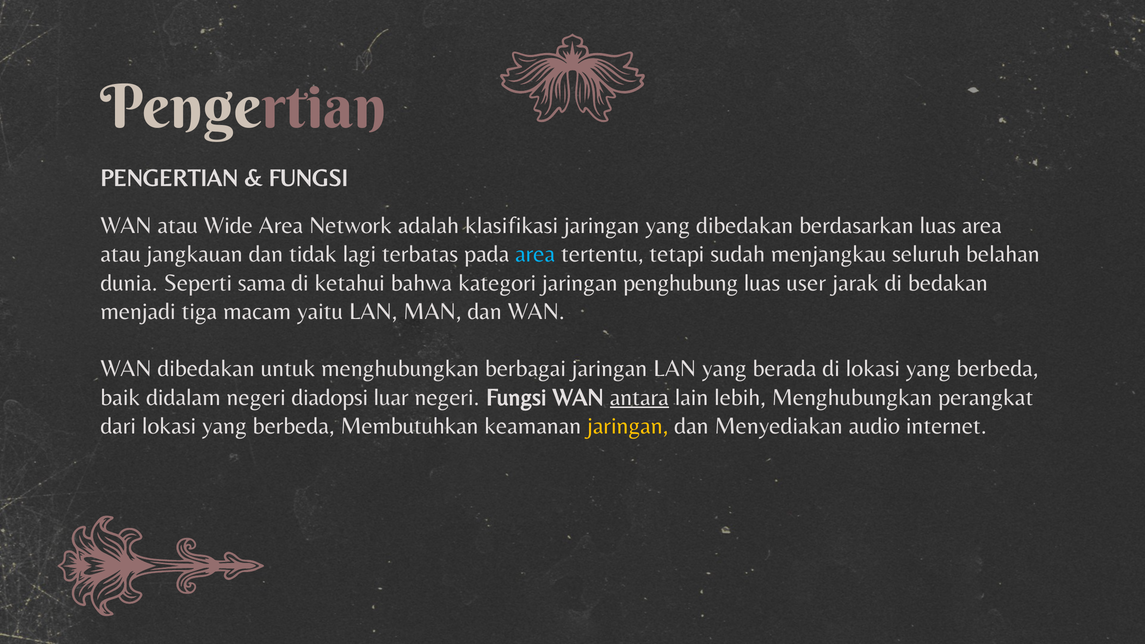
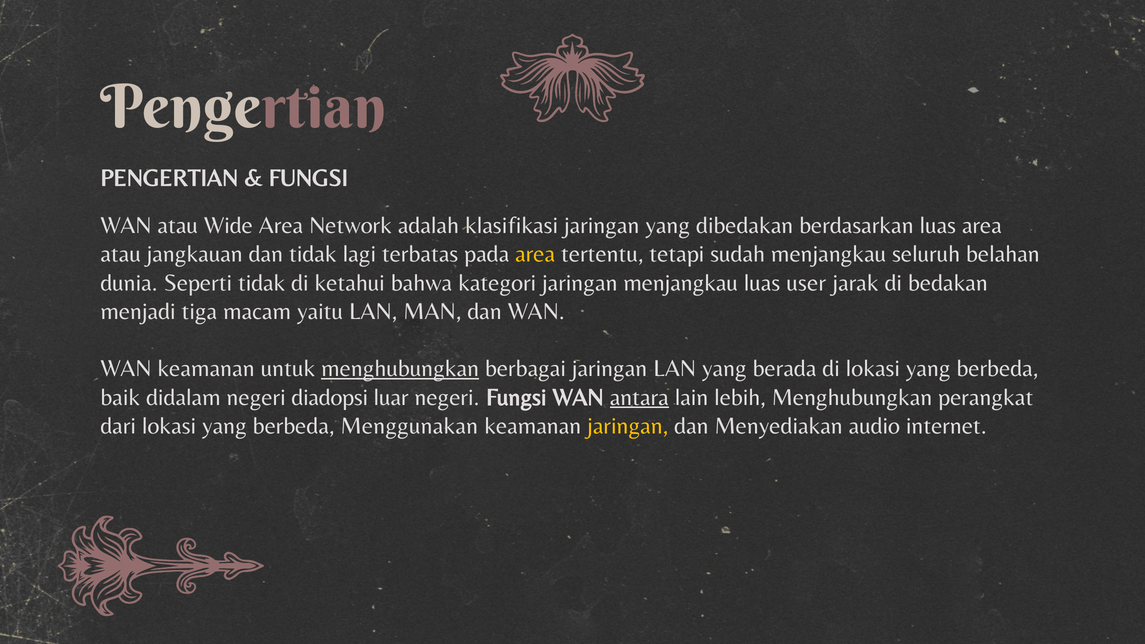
area colour: light blue -> yellow (535, 254)
Seperti sama: sama -> tidak (262, 283)
jaringan penghubung: penghubung -> menjangkau (681, 283)
WAN dibedakan: dibedakan -> keamanan (206, 369)
menghubungkan underline: none -> present (400, 369)
Membutuhkan: Membutuhkan -> Menggunakan (409, 426)
